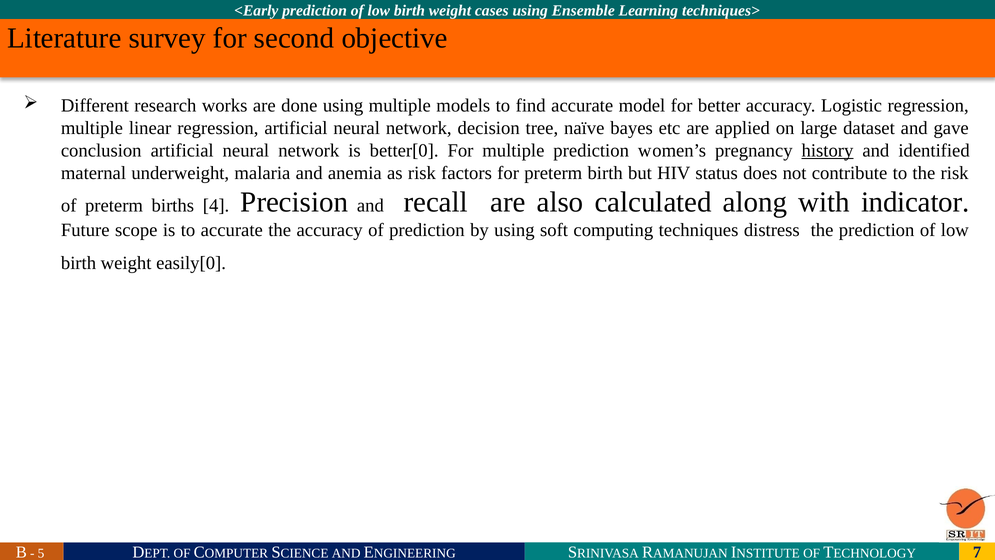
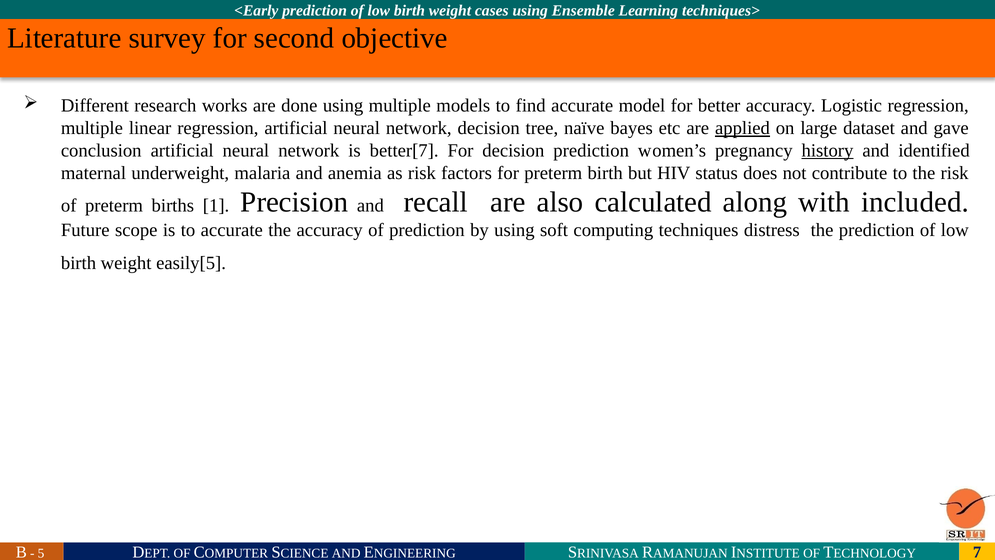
applied underline: none -> present (742, 128)
better[0: better[0 -> better[7 (404, 150)
For multiple: multiple -> decision (513, 150)
4: 4 -> 1 (216, 206)
indicator: indicator -> included (915, 202)
easily[0: easily[0 -> easily[5 (191, 263)
